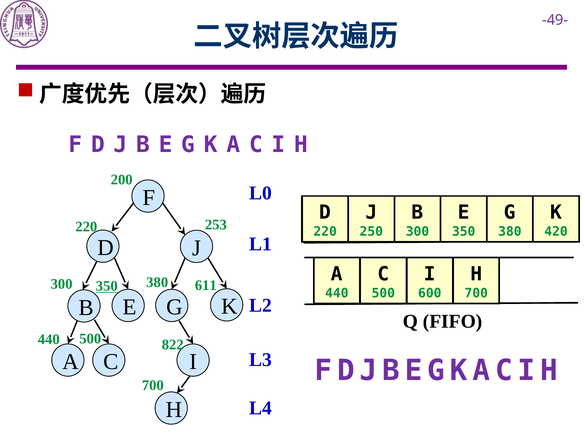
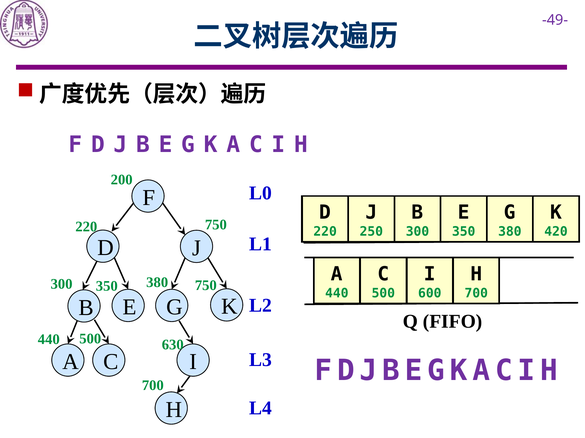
220 253: 253 -> 750 (216, 225)
350 underline: present -> none (107, 287)
380 611: 611 -> 750 (206, 286)
822: 822 -> 630 (173, 345)
